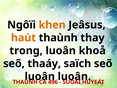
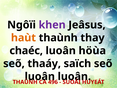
khen colour: orange -> purple (52, 25)
trong: trong -> chaéc (26, 51)
khoå: khoå -> höùa (92, 51)
